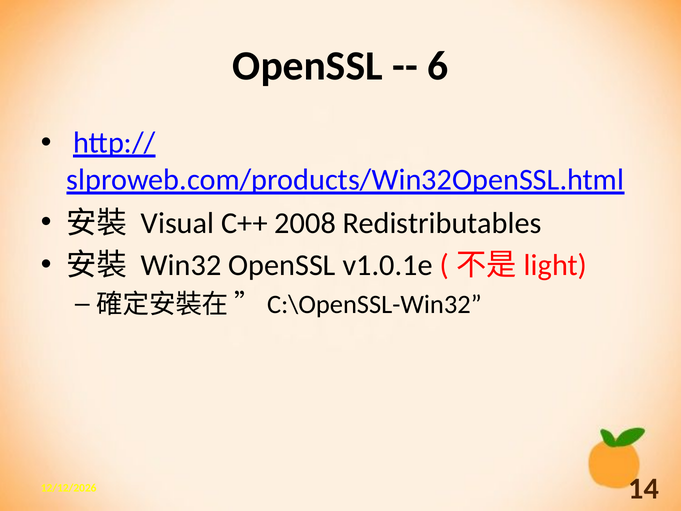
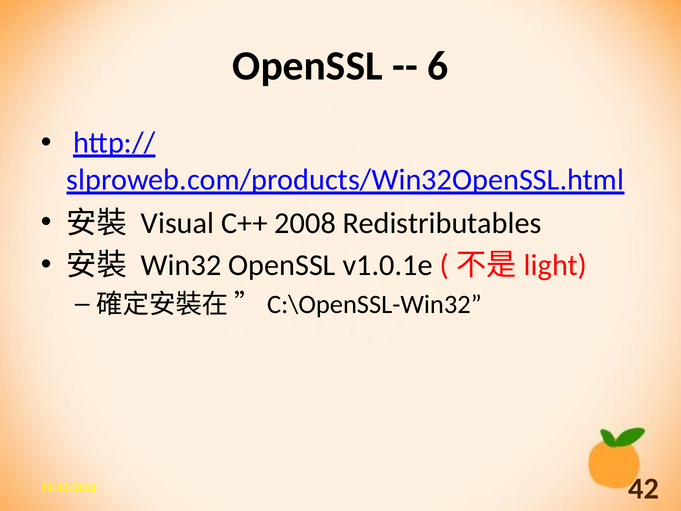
14: 14 -> 42 (644, 489)
